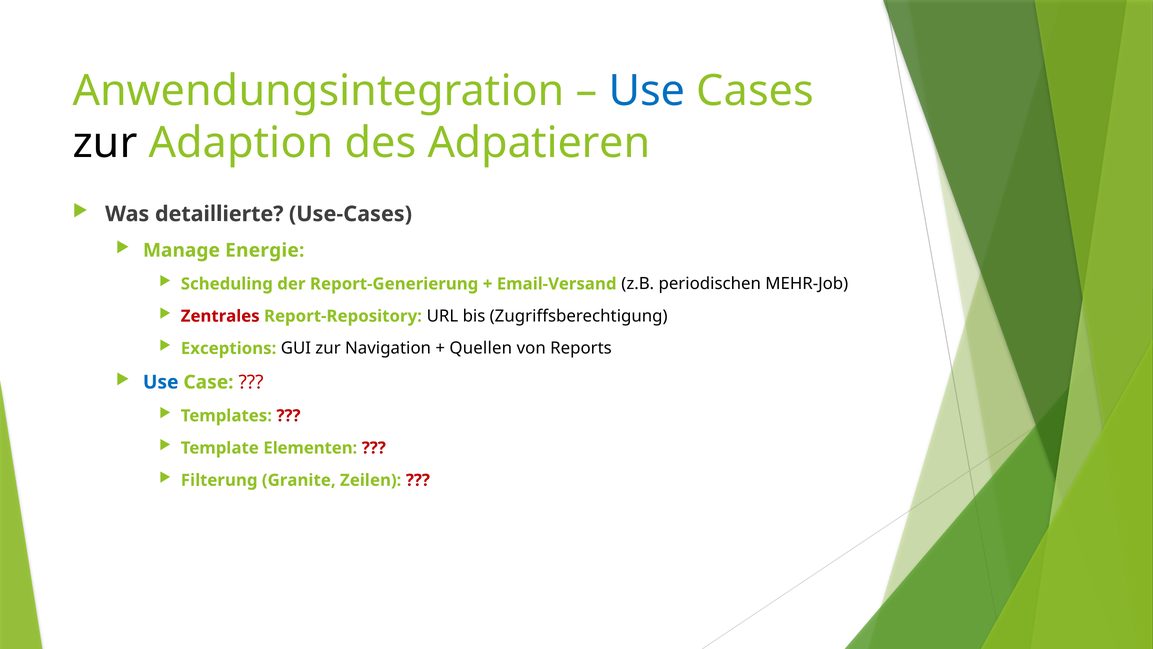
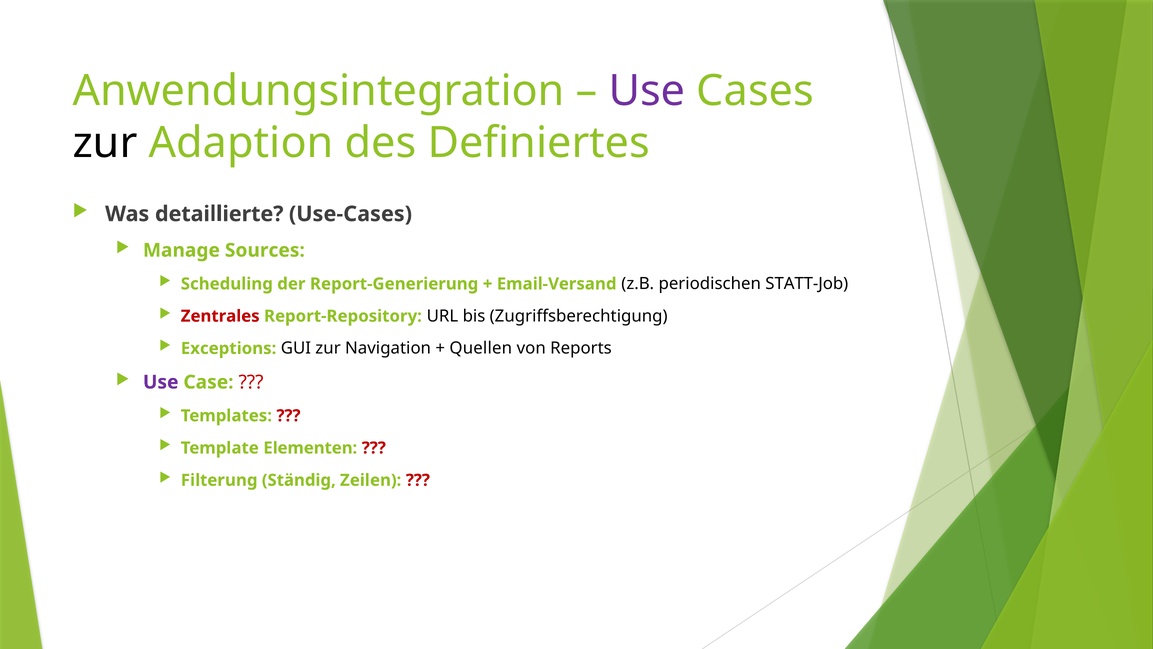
Use colour: blue -> purple (647, 91)
Adpatieren: Adpatieren -> Definiertes (539, 143)
Energie: Energie -> Sources (265, 250)
MEHR-Job: MEHR-Job -> STATT-Job (807, 284)
Use colour: blue -> purple (161, 382)
Granite: Granite -> Ständig (299, 480)
